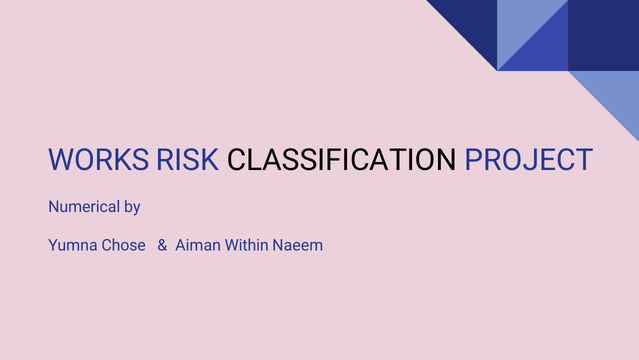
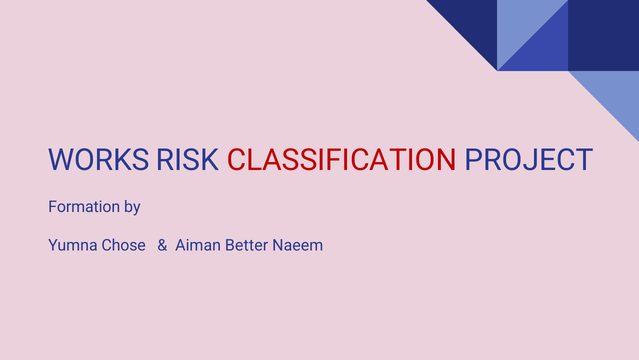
CLASSIFICATION colour: black -> red (342, 160)
Numerical: Numerical -> Formation (84, 207)
Within: Within -> Better (247, 245)
